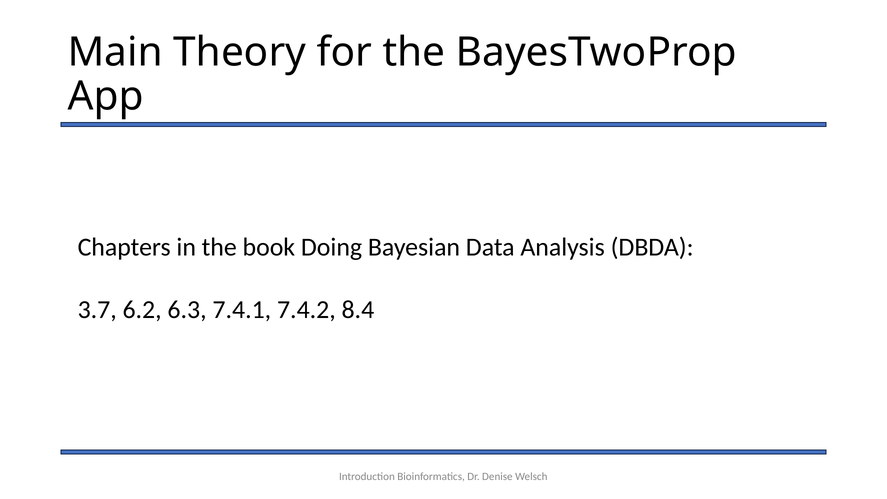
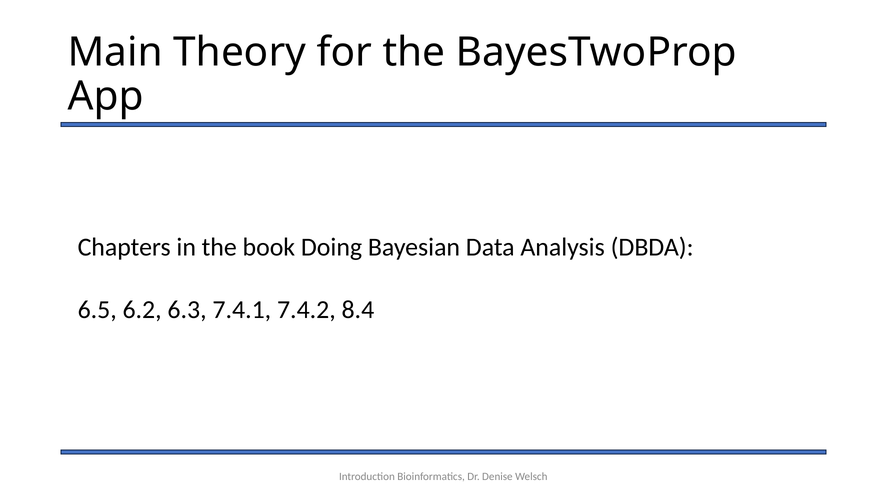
3.7: 3.7 -> 6.5 (97, 309)
